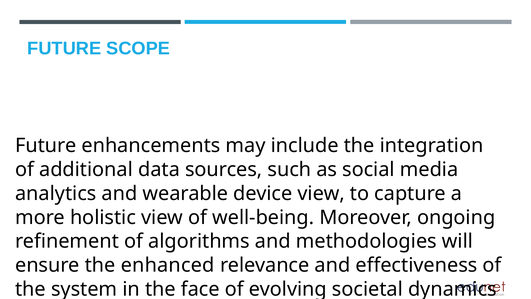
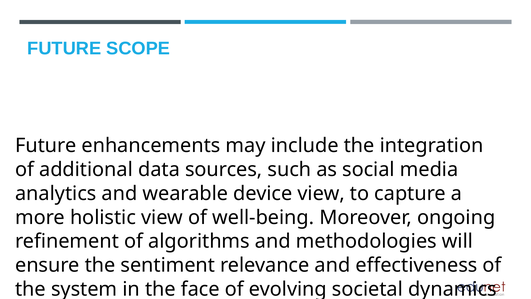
enhanced: enhanced -> sentiment (168, 265)
